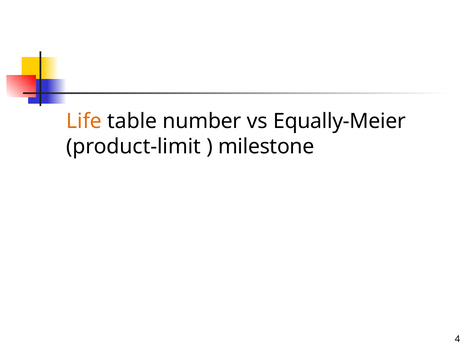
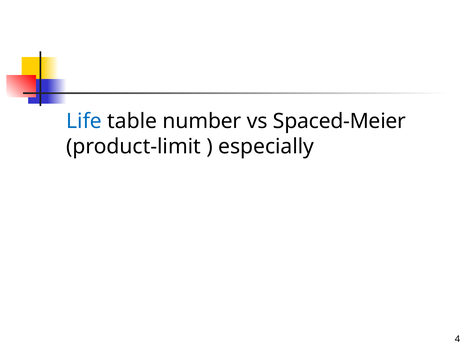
Life colour: orange -> blue (84, 121)
Equally-Meier: Equally-Meier -> Spaced-Meier (339, 121)
milestone: milestone -> especially (266, 147)
